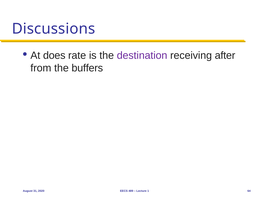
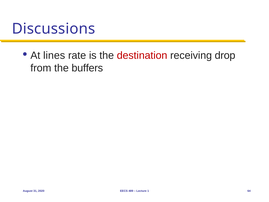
does: does -> lines (54, 55)
destination colour: purple -> red (142, 55)
after: after -> drop (225, 55)
